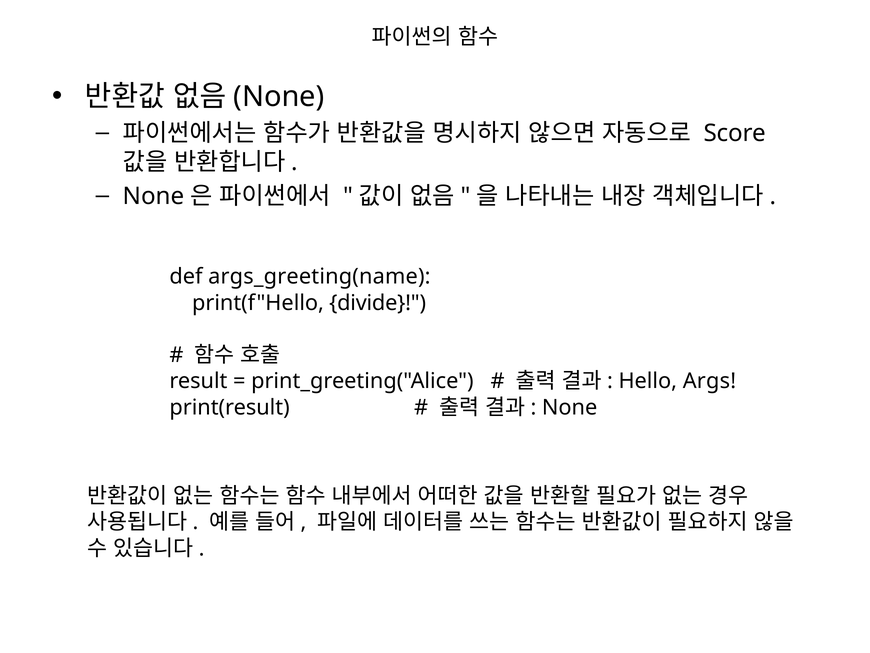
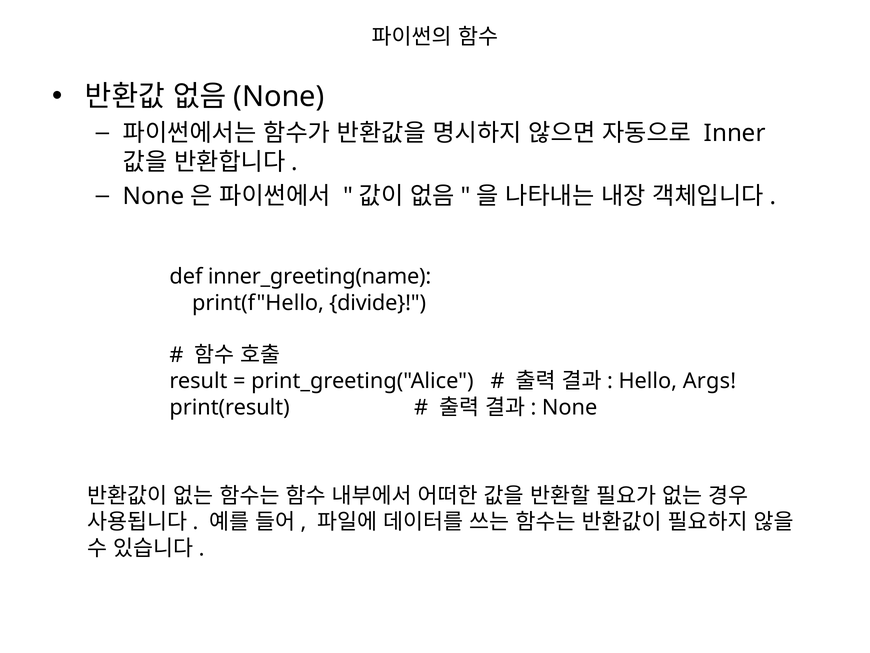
Score: Score -> Inner (735, 133)
args_greeting(name: args_greeting(name -> inner_greeting(name (320, 277)
